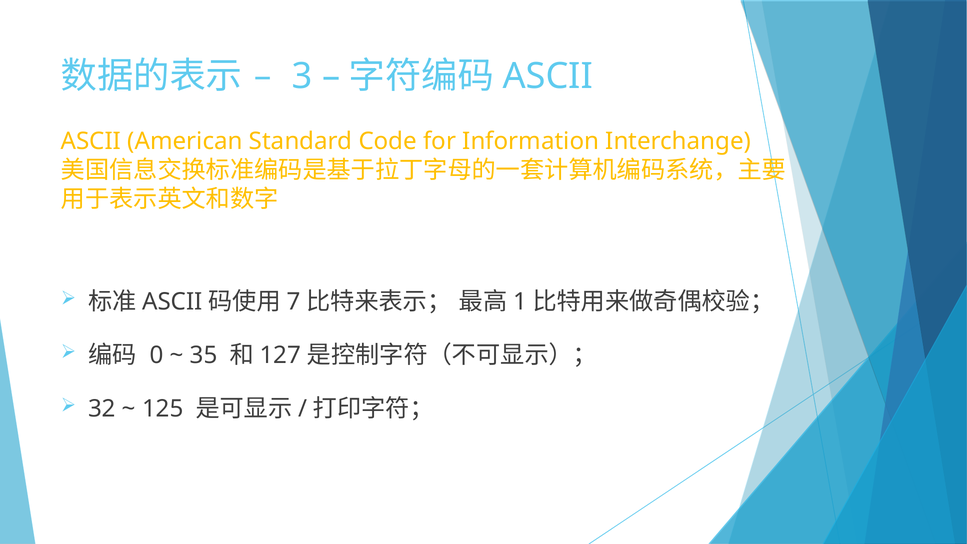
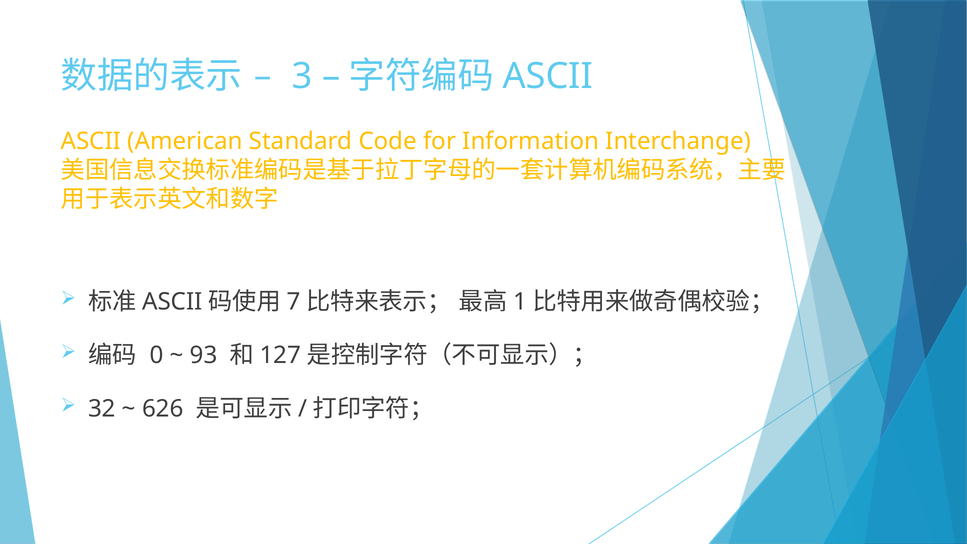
35: 35 -> 93 (204, 355)
125: 125 -> 626 (163, 409)
